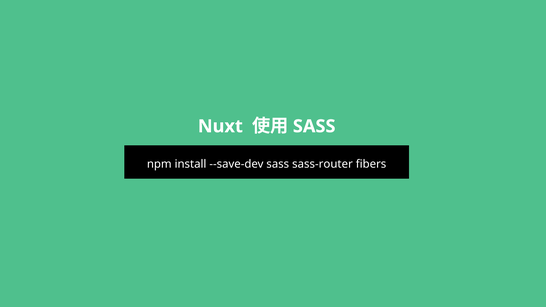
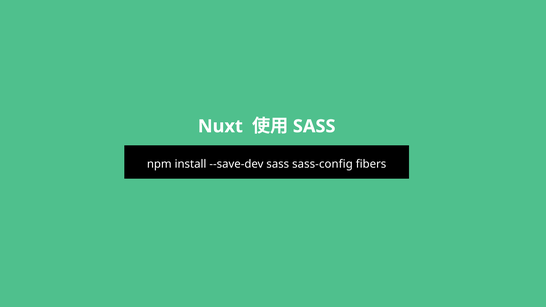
sass-router: sass-router -> sass-config (322, 164)
